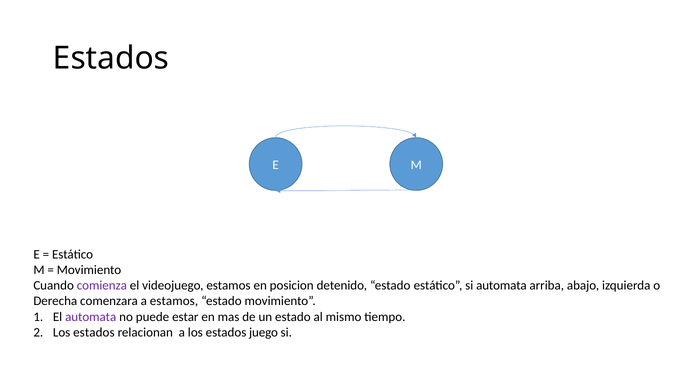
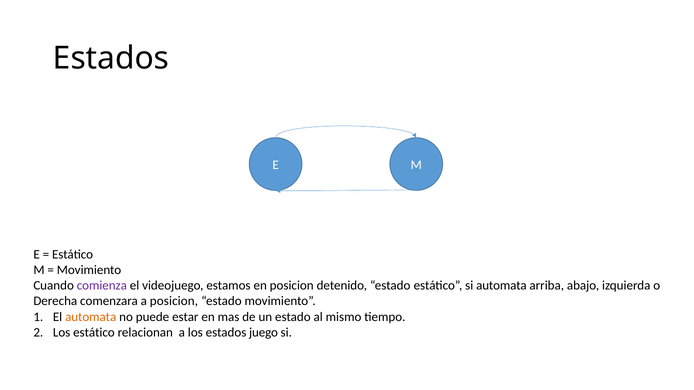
a estamos: estamos -> posicion (174, 301)
automata colour: purple -> orange (91, 317)
estados: estados -> estático (94, 333)
